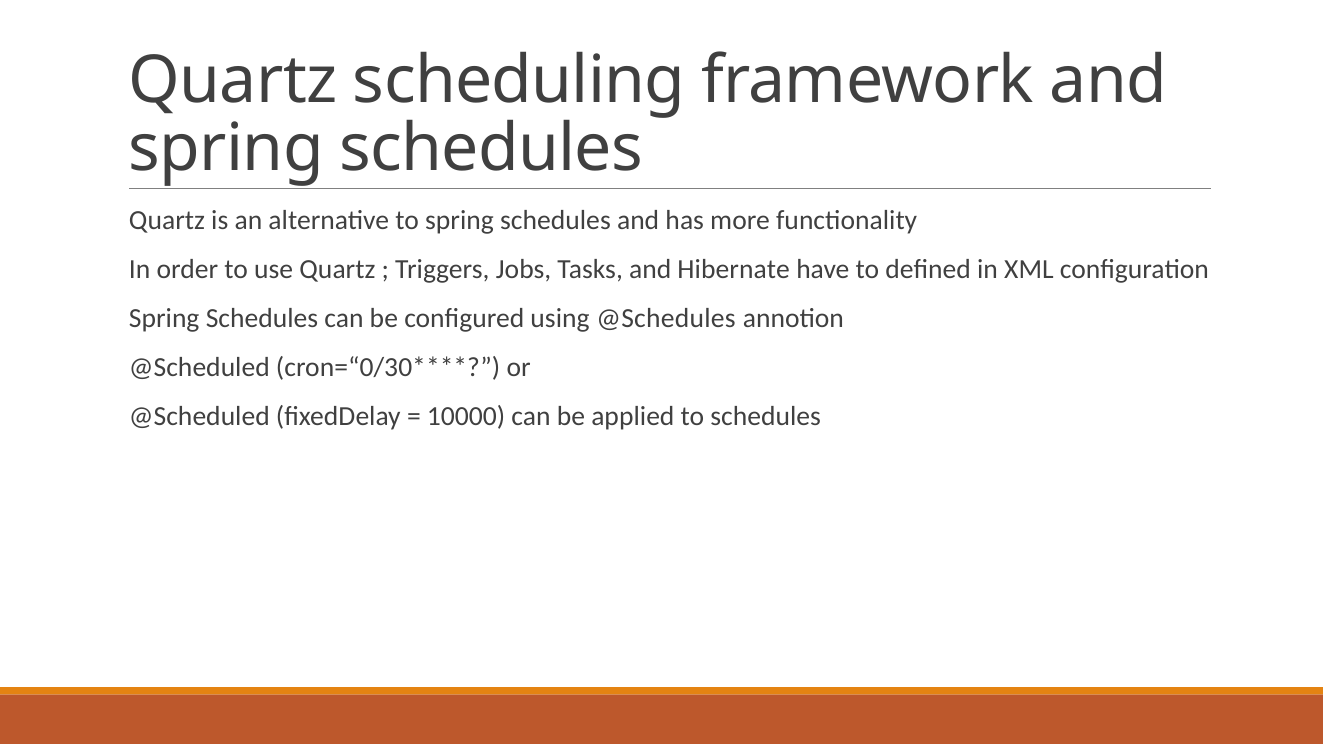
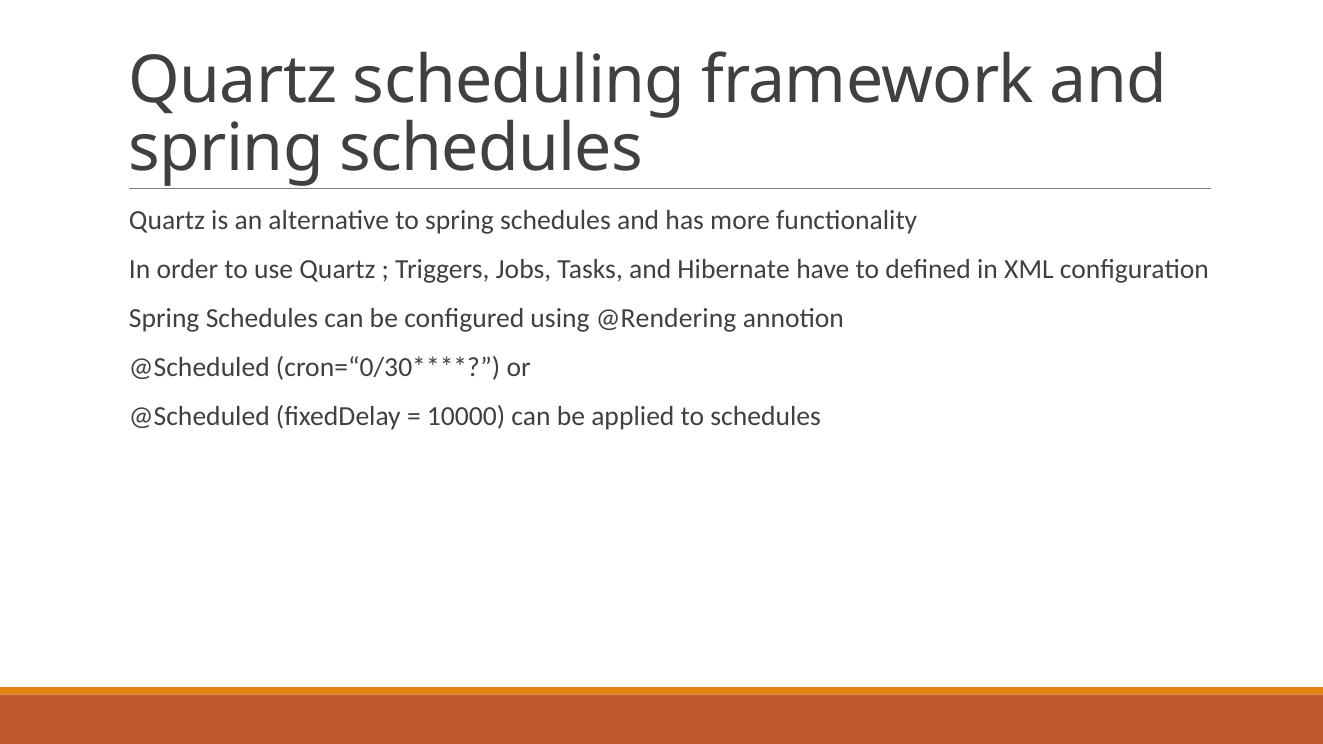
@Schedules: @Schedules -> @Rendering (666, 318)
